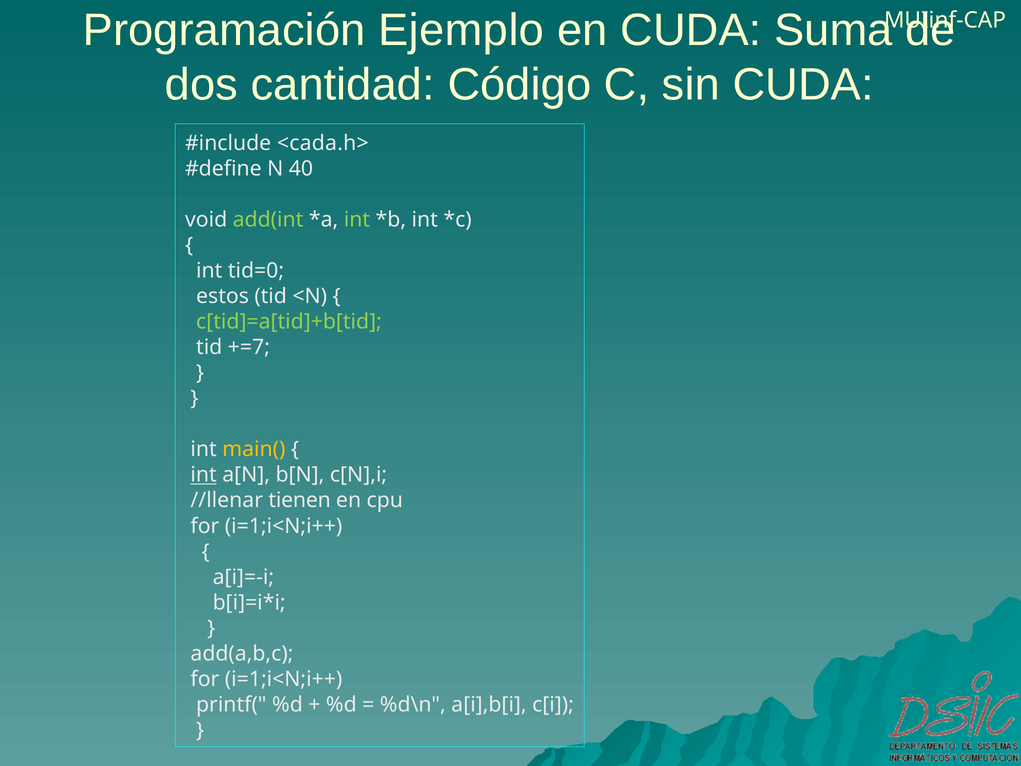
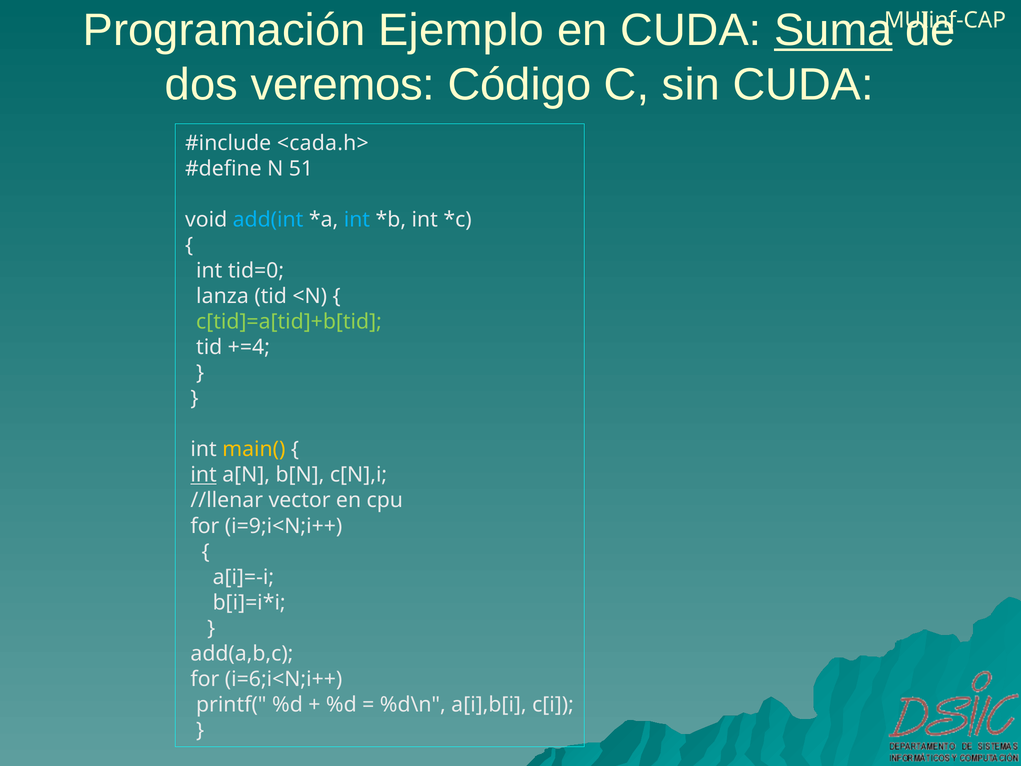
Suma underline: none -> present (833, 30)
cantidad: cantidad -> veremos (343, 85)
40: 40 -> 51 (301, 168)
add(int colour: light green -> light blue (268, 220)
int colour: light green -> light blue (357, 220)
estos: estos -> lanza (222, 296)
+=7: +=7 -> +=4 (249, 347)
tienen: tienen -> vector (300, 500)
i=1;i<N;i++: i=1;i<N;i++ -> i=9;i<N;i++ (284, 526)
i=1;i<N;i++: i=1;i<N;i++ -> i=6;i<N;i++ (284, 679)
